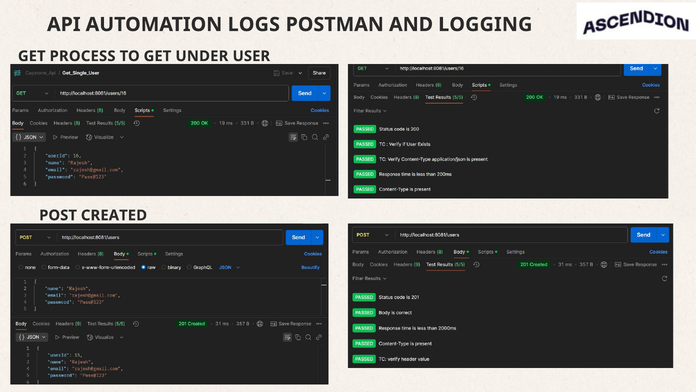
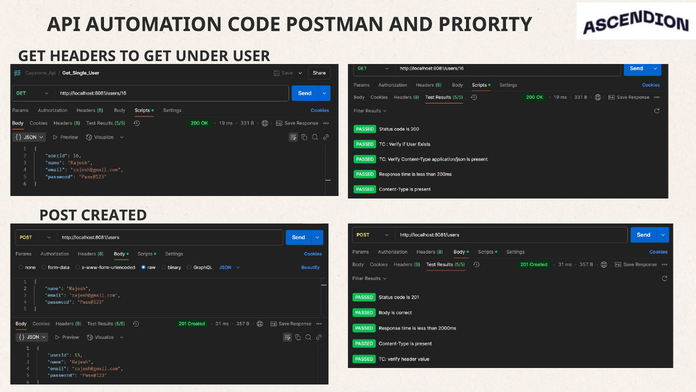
LOGS: LOGS -> CODE (254, 25)
LOGGING: LOGGING -> PRIORITY (485, 25)
PROCESS: PROCESS -> HEADERS (83, 56)
